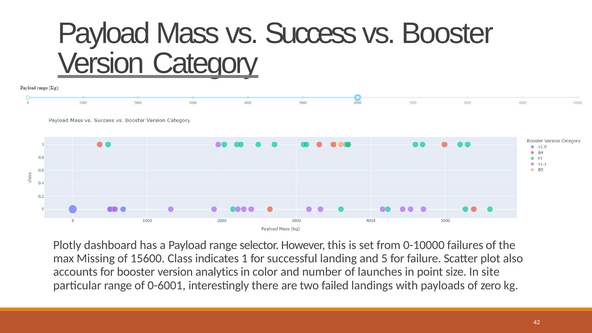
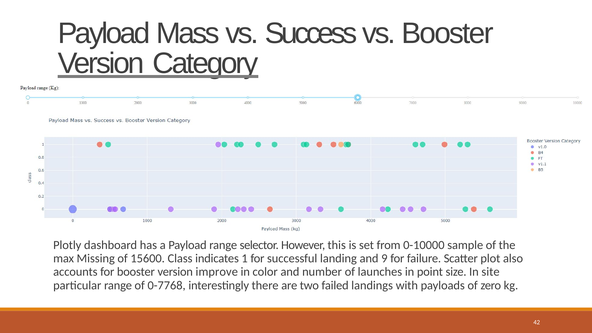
failures: failures -> sample (465, 245)
5: 5 -> 9 (384, 258)
analytics: analytics -> improve (217, 272)
0-6001: 0-6001 -> 0-7768 (167, 285)
